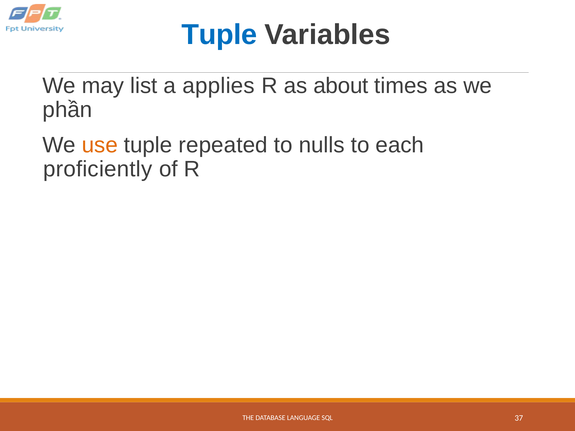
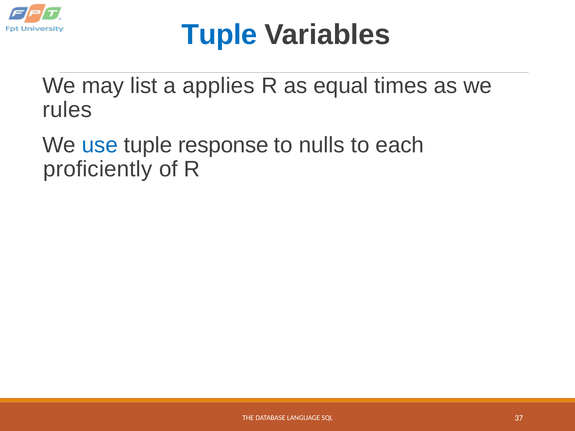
about: about -> equal (341, 86)
phần: phần -> rules (67, 110)
use colour: orange -> blue (100, 145)
repeated: repeated -> response (223, 145)
